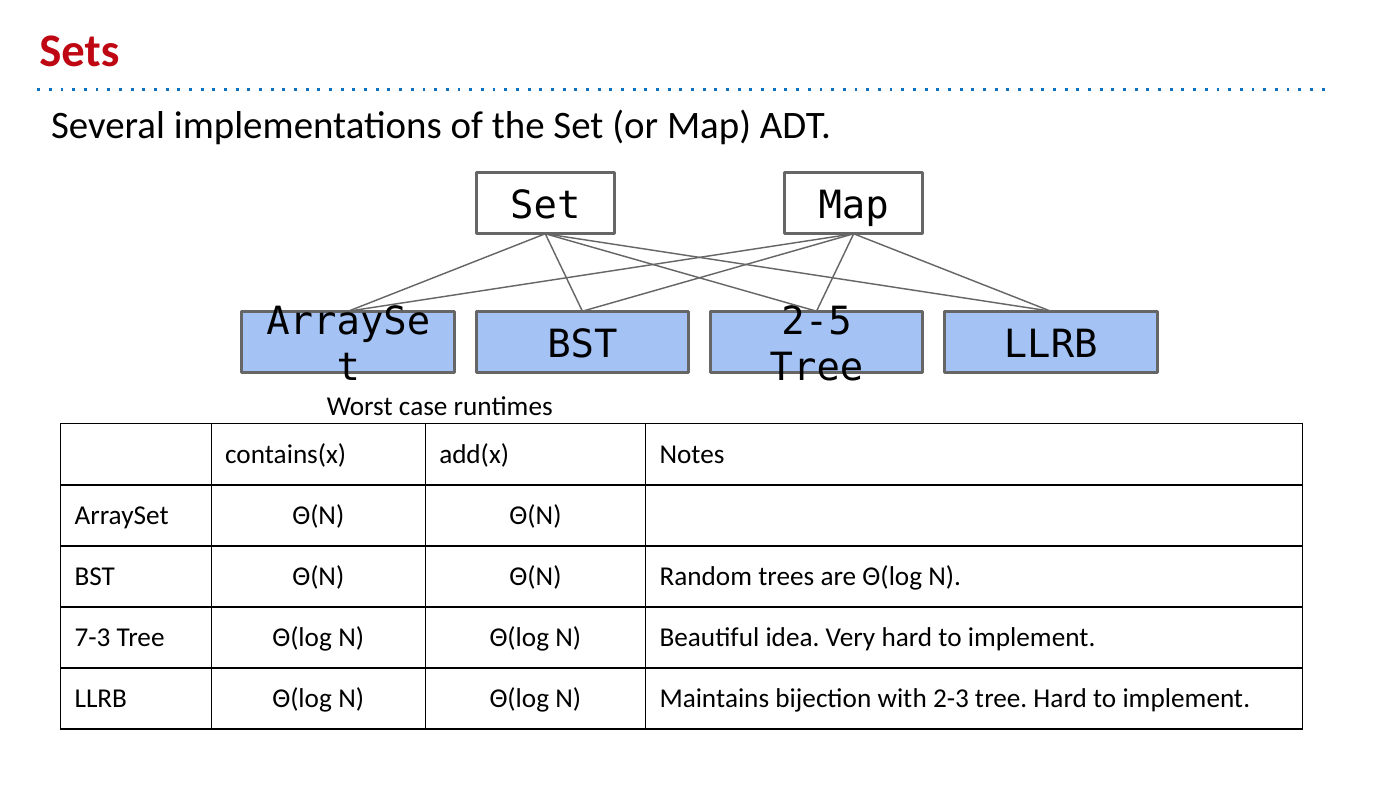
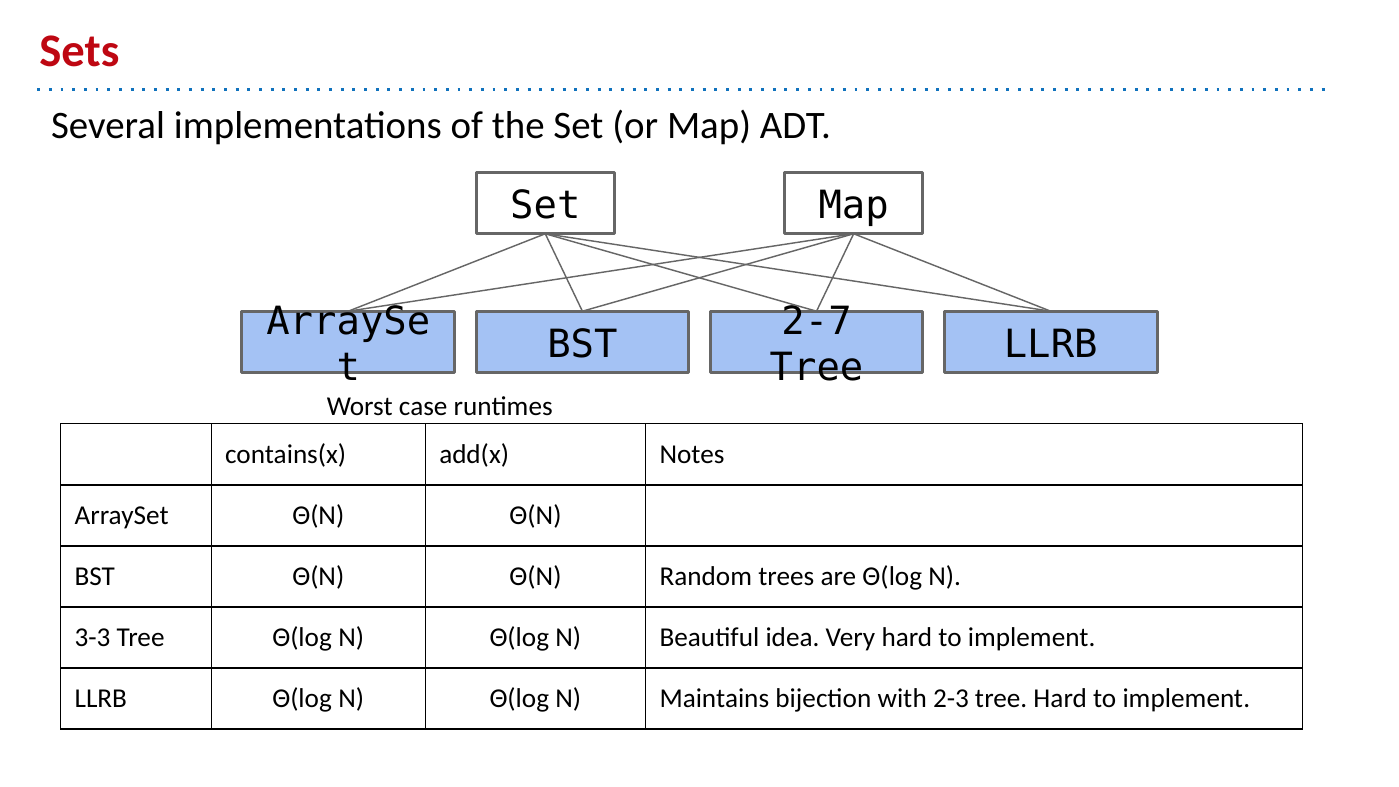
2-5: 2-5 -> 2-7 (817, 321)
7-3: 7-3 -> 3-3 (93, 638)
